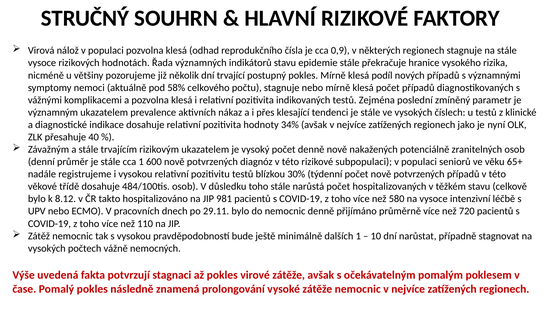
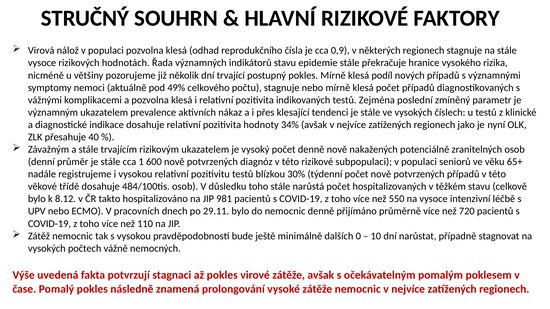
58%: 58% -> 49% (176, 88)
580: 580 -> 550 (397, 199)
dalších 1: 1 -> 0 (358, 236)
